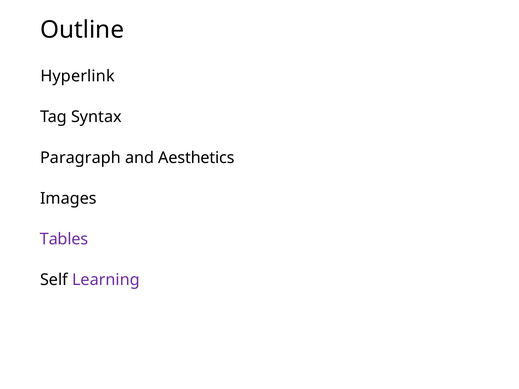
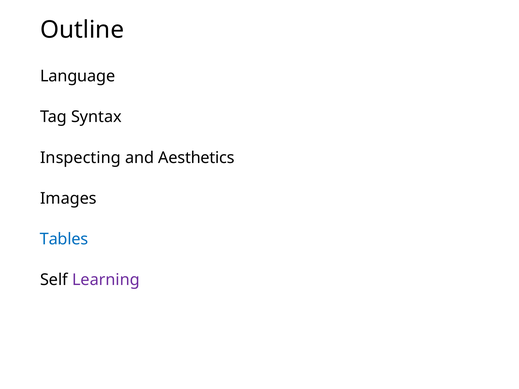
Hyperlink: Hyperlink -> Language (78, 76)
Paragraph: Paragraph -> Inspecting (80, 158)
Tables colour: purple -> blue (64, 239)
